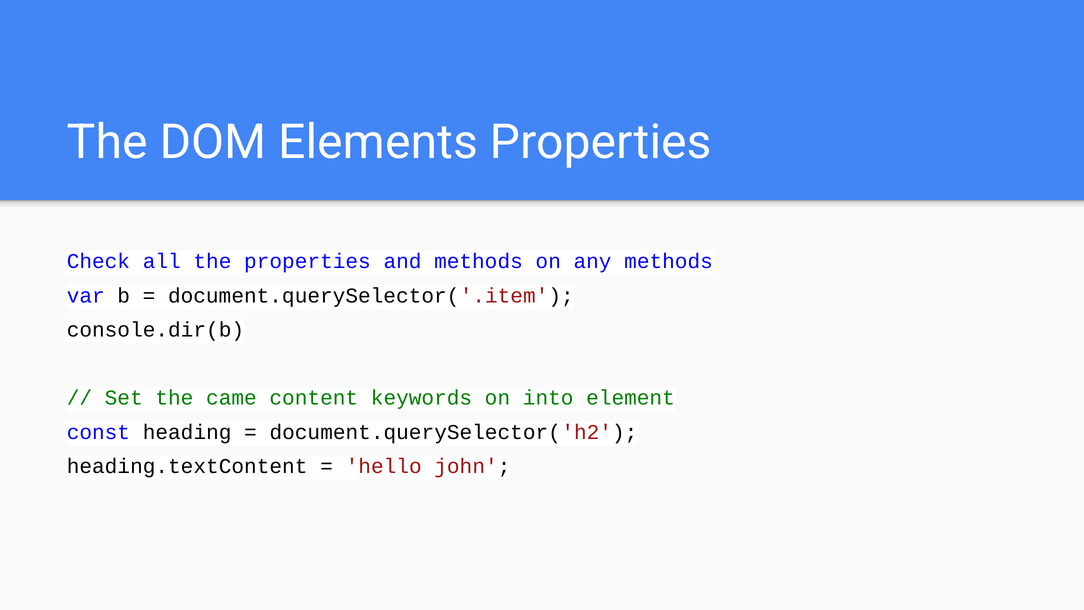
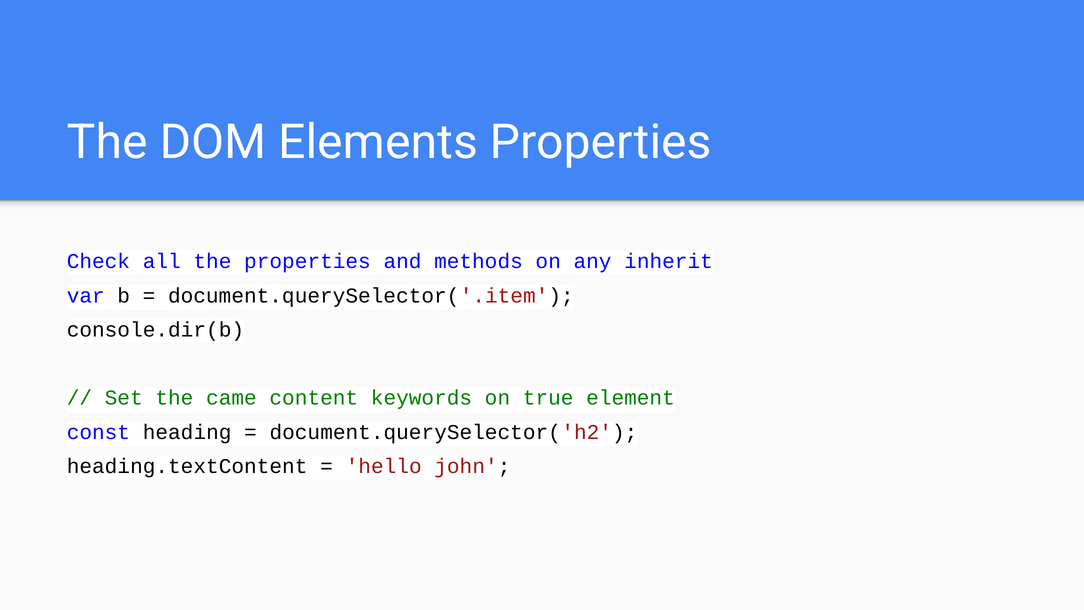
any methods: methods -> inherit (669, 261)
into: into -> true (548, 398)
